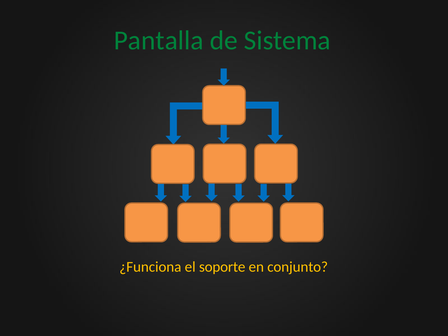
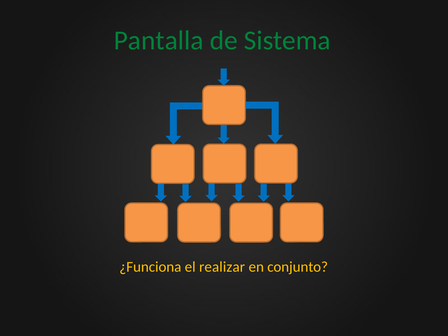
soporte: soporte -> realizar (222, 267)
